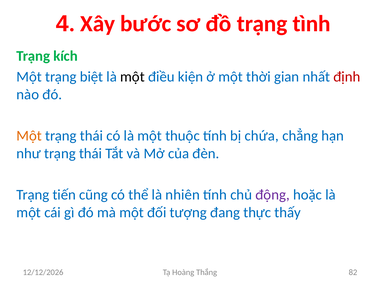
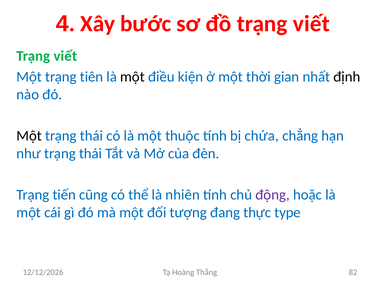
đồ trạng tình: tình -> viết (311, 24)
kích: kích -> viết (65, 56)
biệt: biệt -> tiên (92, 77)
định colour: red -> black (347, 77)
Một colour: orange -> black (29, 136)
thấy: thấy -> type (288, 213)
